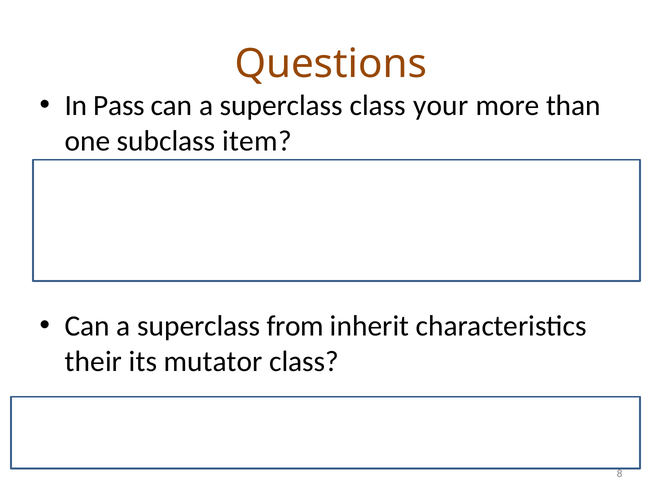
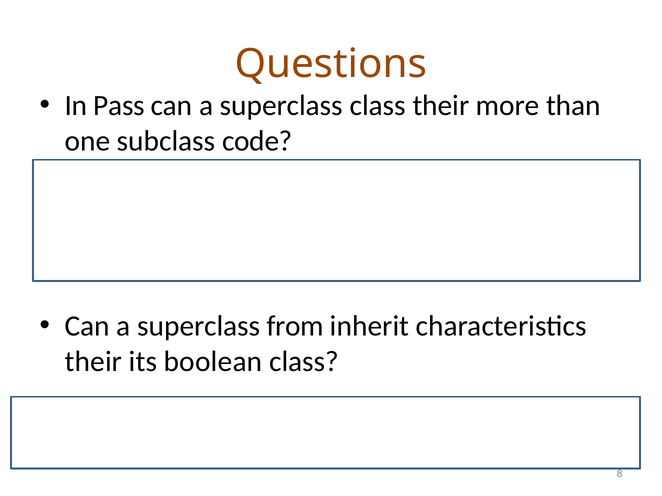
class your: your -> their (441, 106)
item: item -> code (257, 141)
mutator: mutator -> boolean (213, 362)
